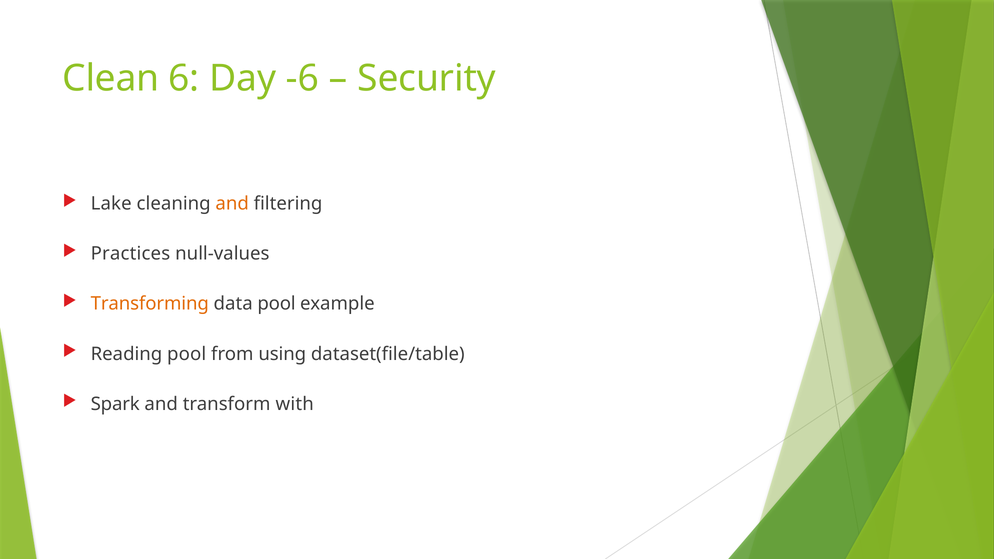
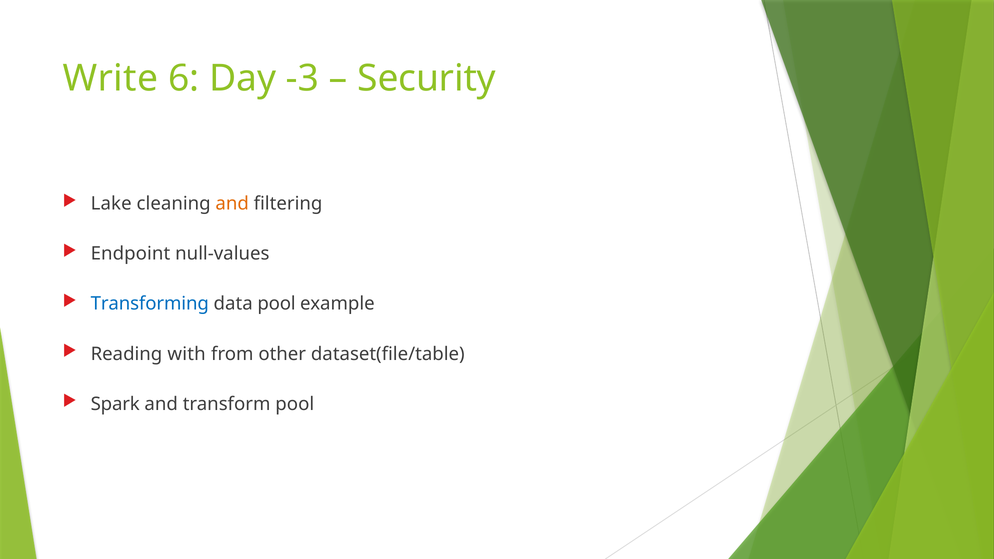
Clean: Clean -> Write (110, 78)
-6: -6 -> -3 (303, 78)
Practices: Practices -> Endpoint (130, 254)
Transforming colour: orange -> blue (150, 304)
Reading pool: pool -> with (187, 354)
using: using -> other (282, 354)
transform with: with -> pool (295, 404)
